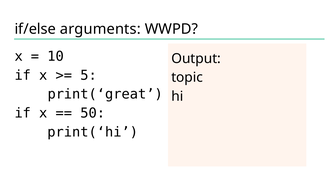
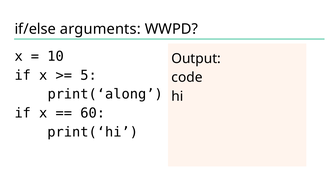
topic: topic -> code (187, 77)
print(‘great: print(‘great -> print(‘along (105, 94)
50: 50 -> 60 (93, 113)
